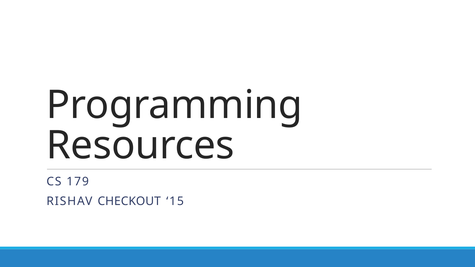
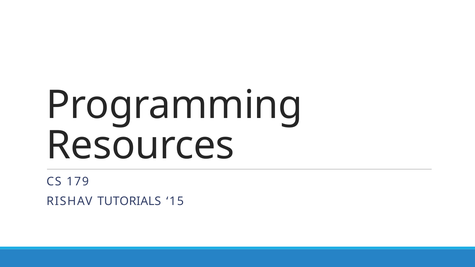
CHECKOUT: CHECKOUT -> TUTORIALS (129, 201)
